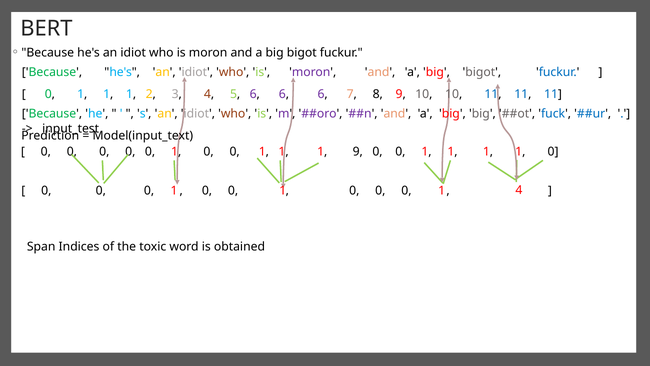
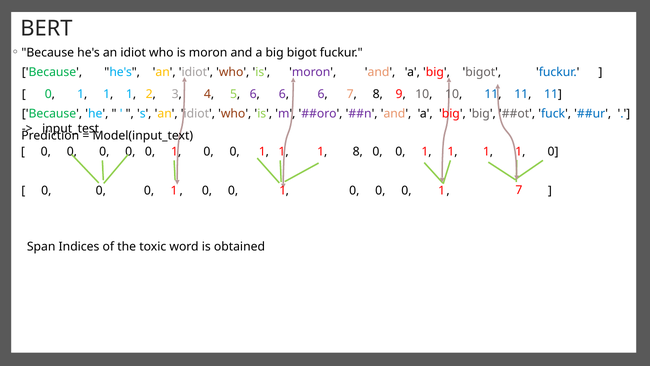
1 9: 9 -> 8 (358, 152)
1 4: 4 -> 7 (519, 190)
